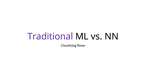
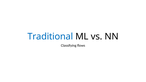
Traditional colour: purple -> blue (50, 36)
